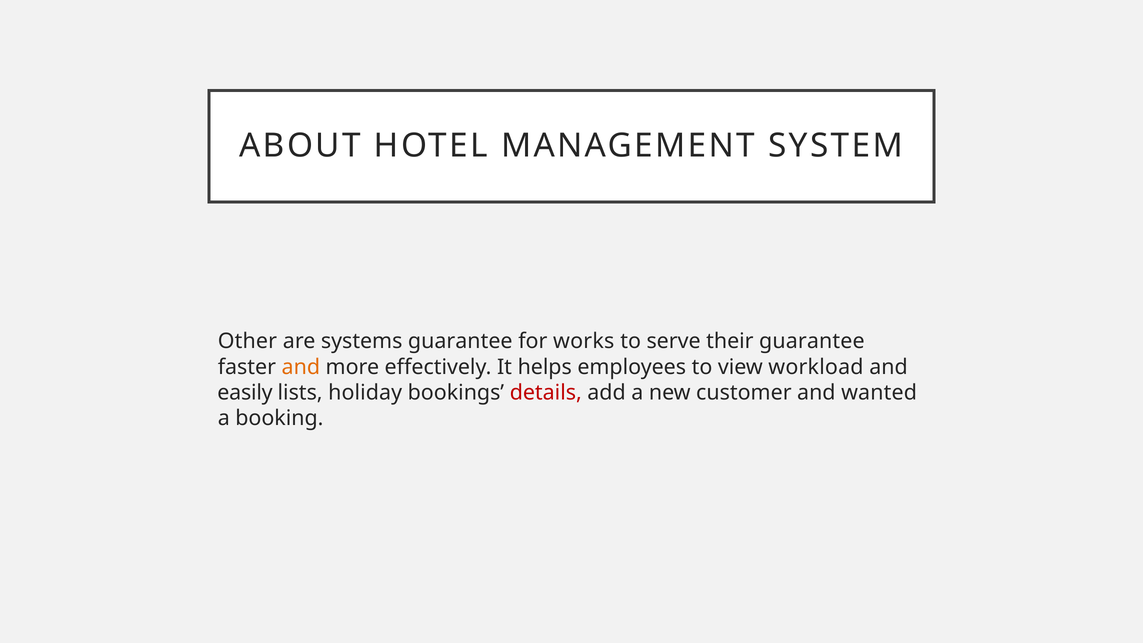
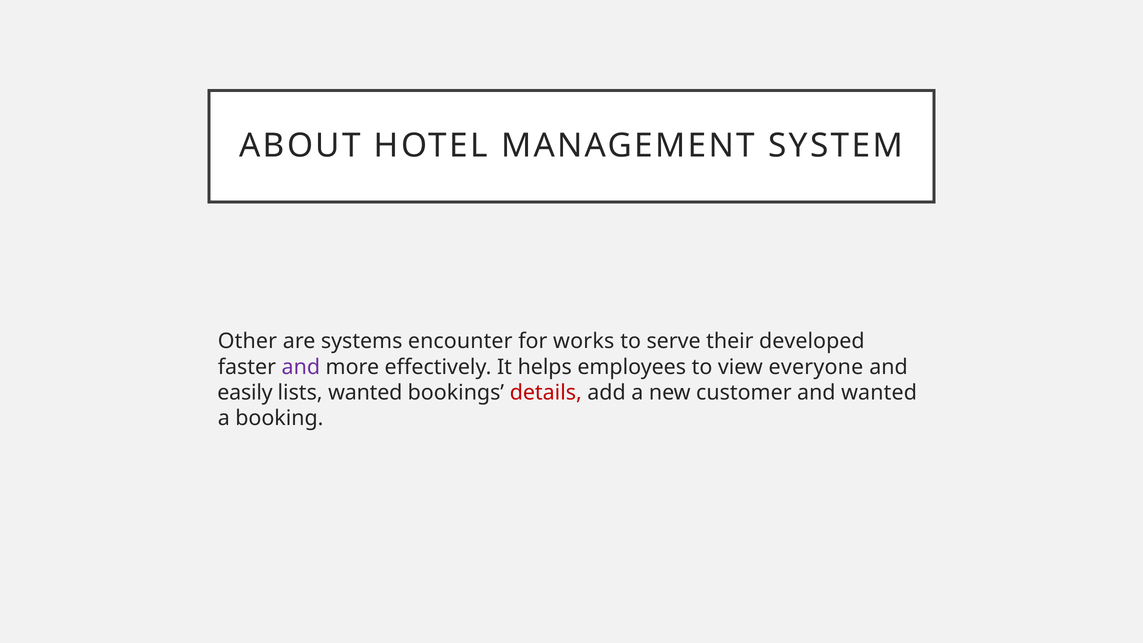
systems guarantee: guarantee -> encounter (460, 341)
their guarantee: guarantee -> developed (812, 341)
and colour: orange -> purple (301, 367)
workload: workload -> everyone (816, 367)
lists holiday: holiday -> wanted (365, 393)
